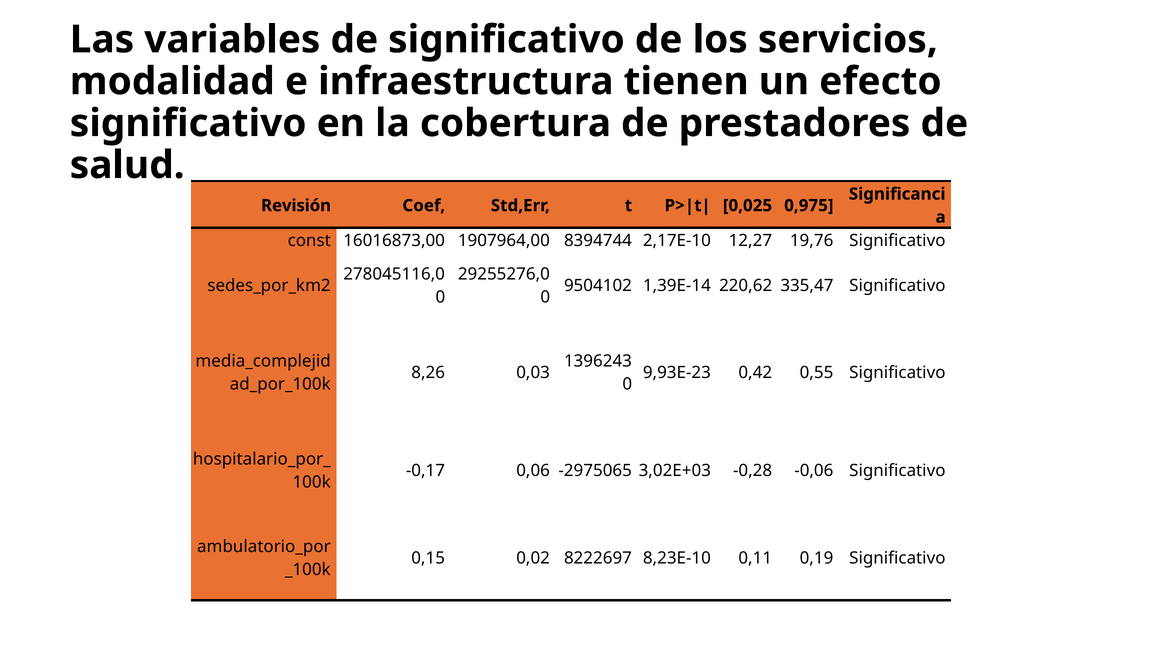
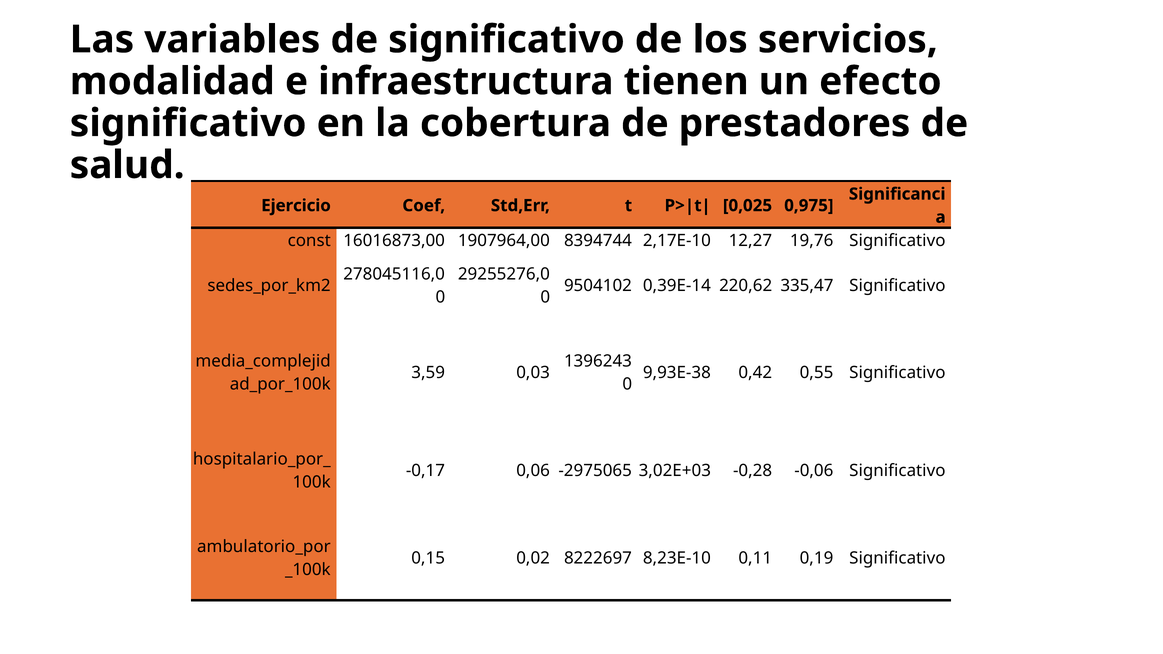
Revisión: Revisión -> Ejercicio (296, 206)
1,39E-14: 1,39E-14 -> 0,39E-14 (677, 286)
8,26: 8,26 -> 3,59 (428, 373)
9,93E-23: 9,93E-23 -> 9,93E-38 (677, 373)
